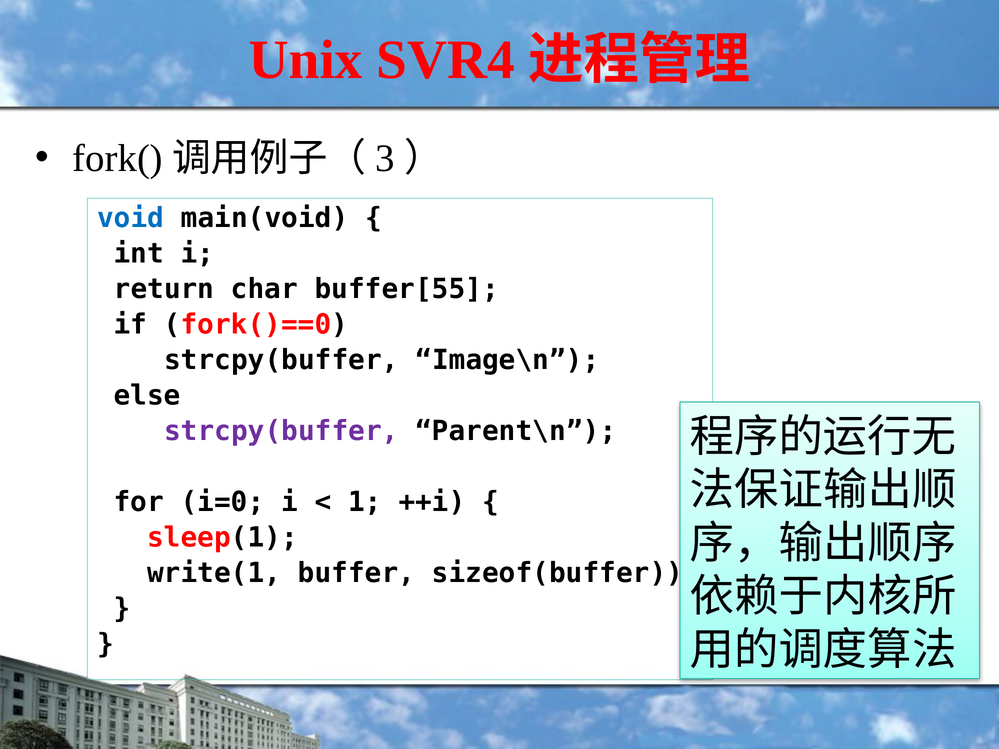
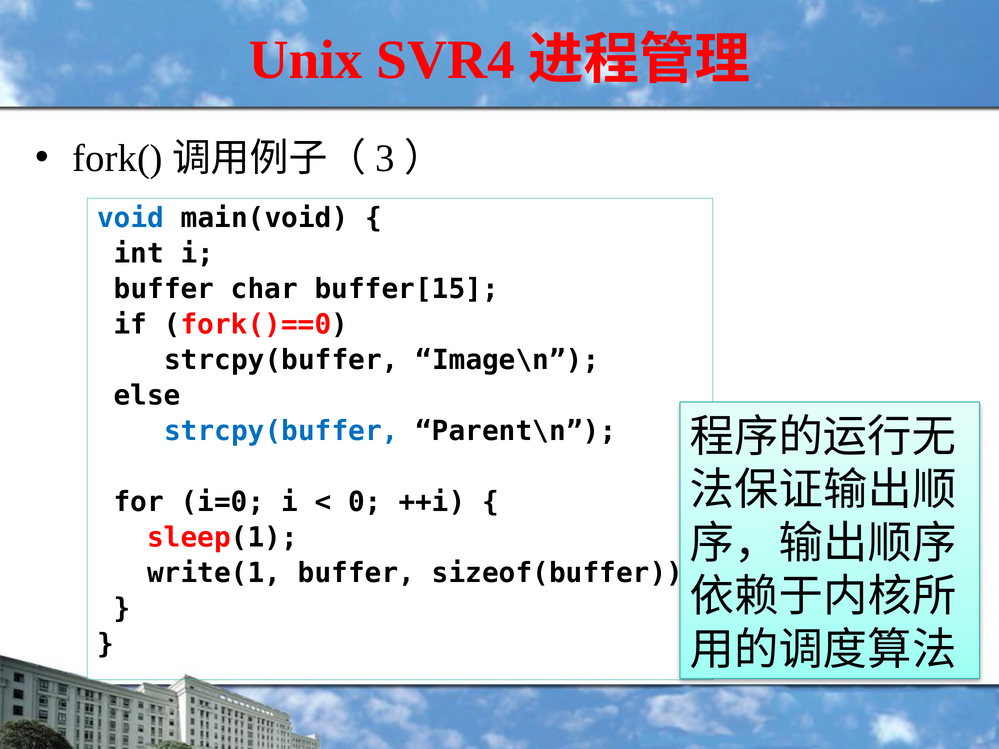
return: return -> buffer (164, 289)
buffer[55: buffer[55 -> buffer[15 (407, 289)
strcpy(buffer colour: purple -> blue (281, 431)
1: 1 -> 0 (365, 502)
